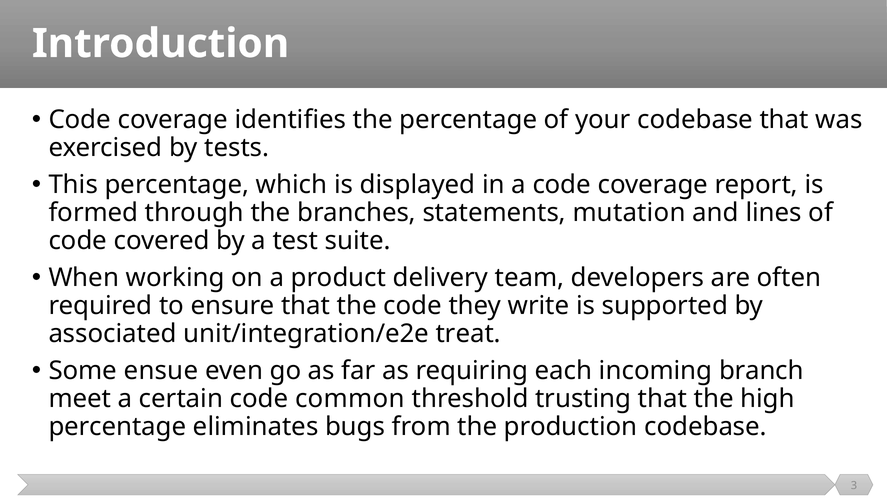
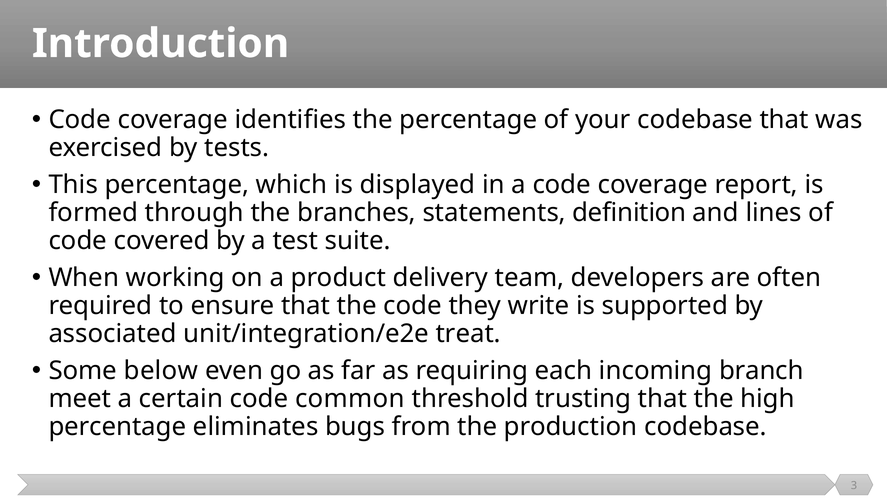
mutation: mutation -> definition (629, 213)
ensue: ensue -> below (161, 371)
